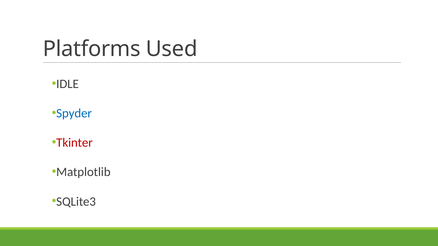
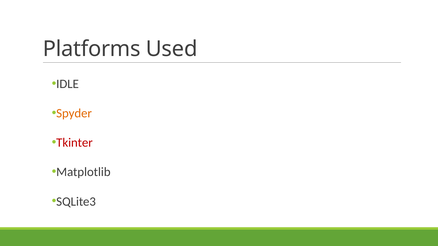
Spyder colour: blue -> orange (74, 114)
